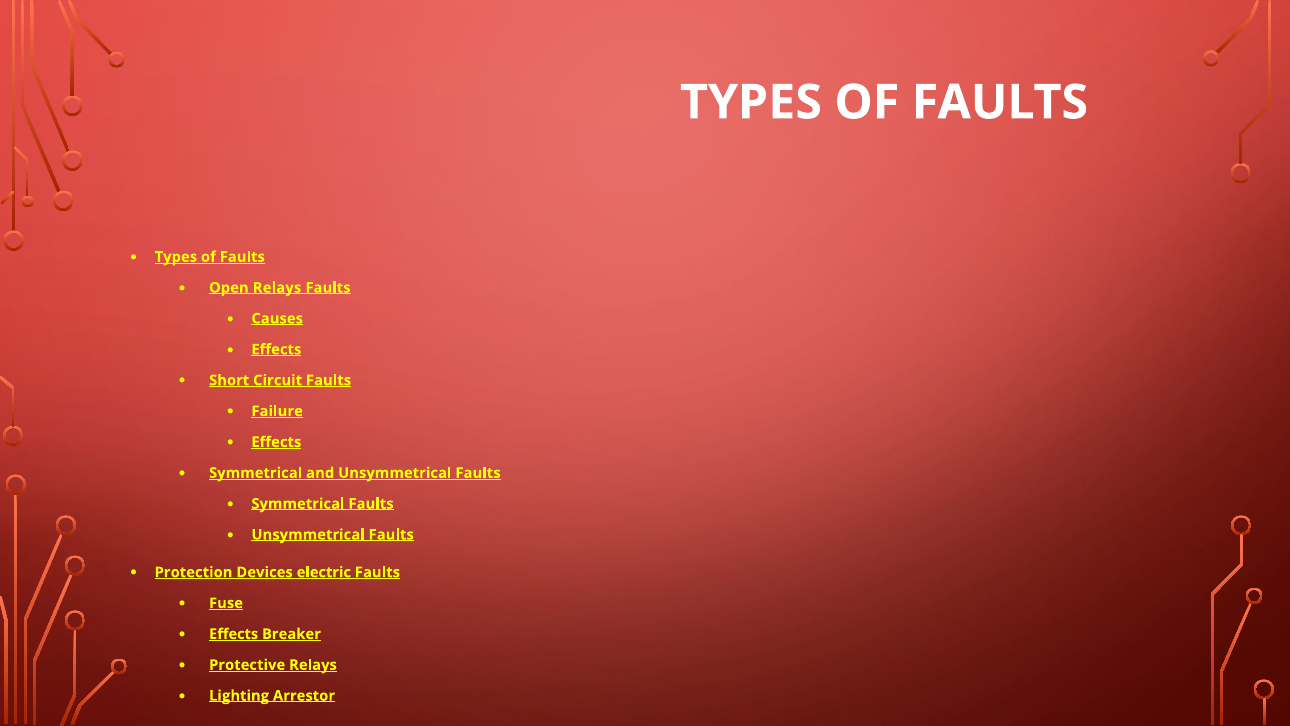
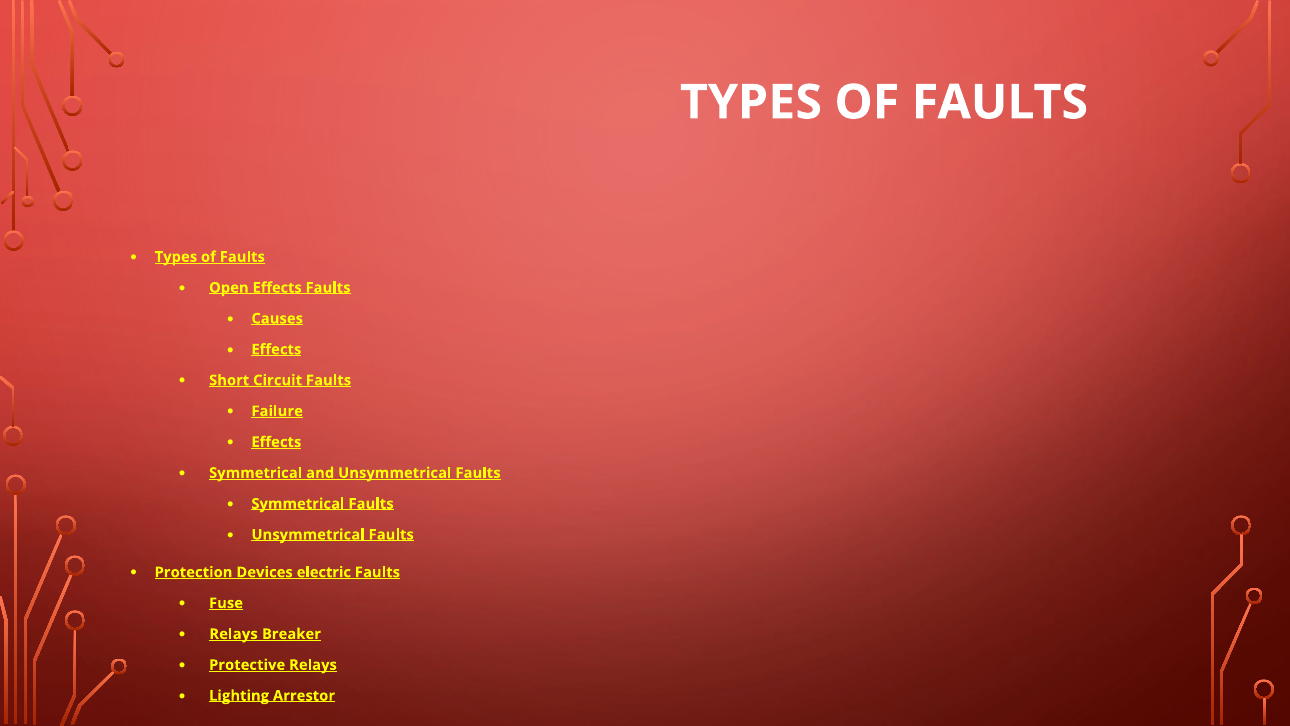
Open Relays: Relays -> Effects (277, 288)
Effects: Effects -> Relays (233, 634)
